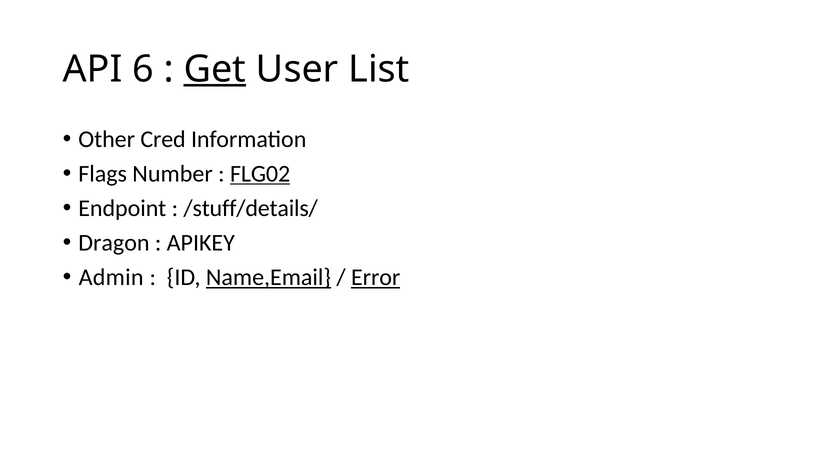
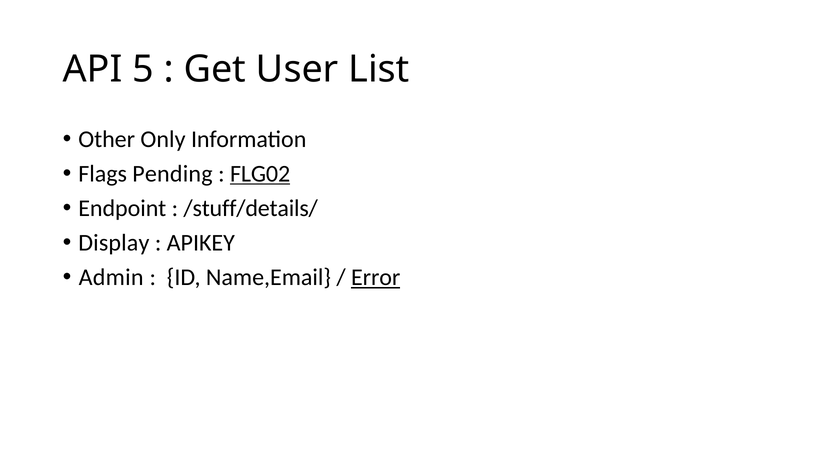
6: 6 -> 5 (143, 69)
Get underline: present -> none (215, 69)
Cred: Cred -> Only (163, 139)
Number: Number -> Pending (172, 174)
Dragon: Dragon -> Display (114, 243)
Name,Email underline: present -> none (268, 278)
